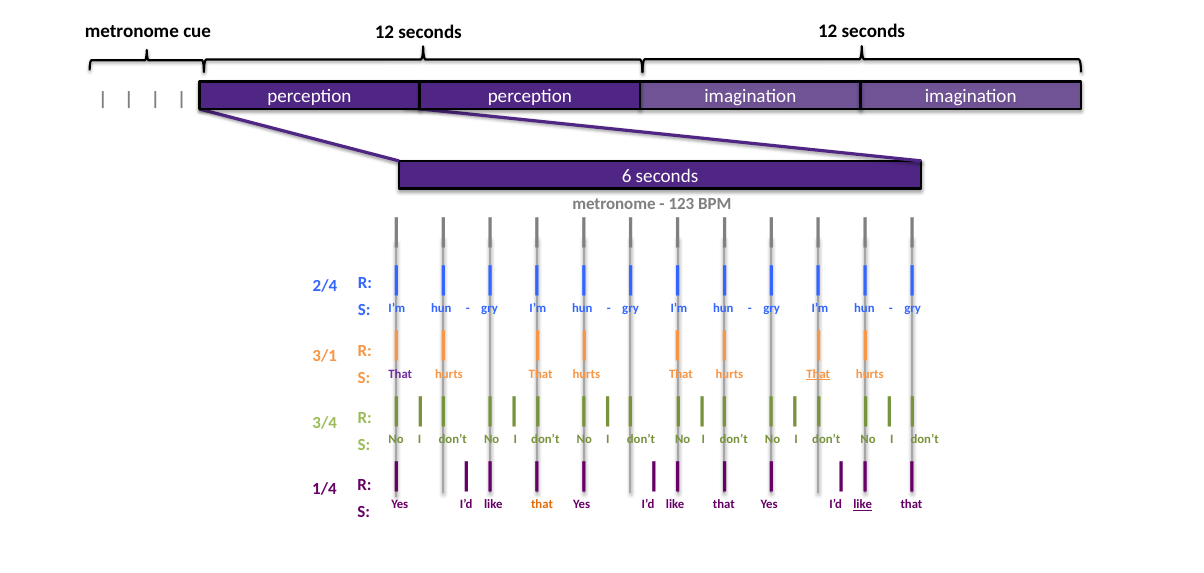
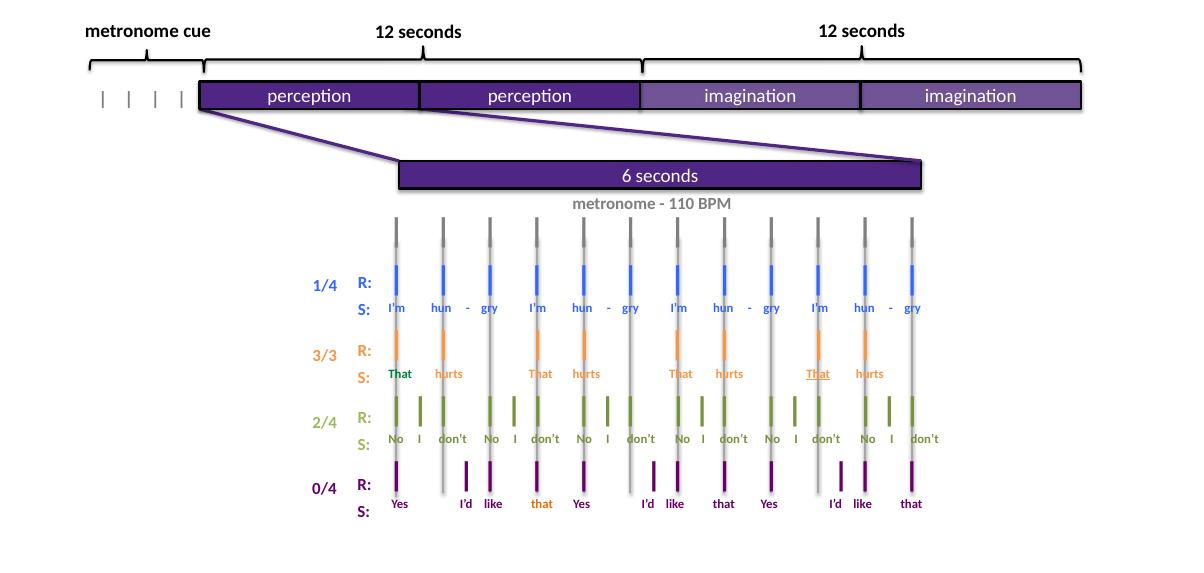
123: 123 -> 110 (681, 204)
2/4: 2/4 -> 1/4 (325, 287)
3/1: 3/1 -> 3/3 (325, 356)
That colour: purple -> green (400, 374)
3/4: 3/4 -> 2/4 (325, 423)
1/4: 1/4 -> 0/4 (324, 489)
like underline: present -> none (863, 505)
